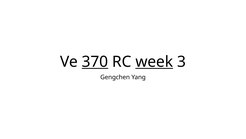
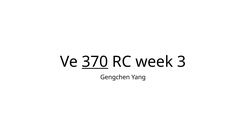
week underline: present -> none (154, 61)
